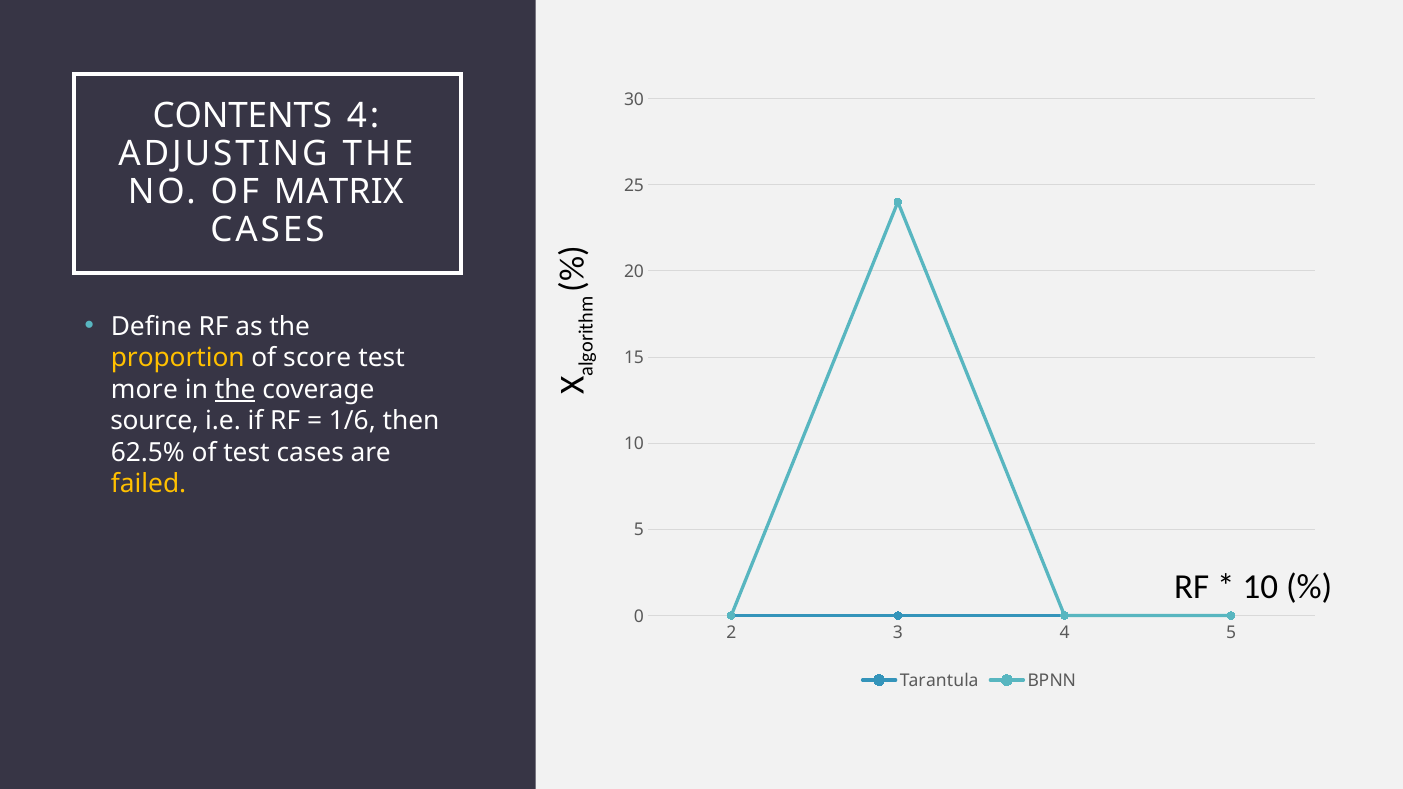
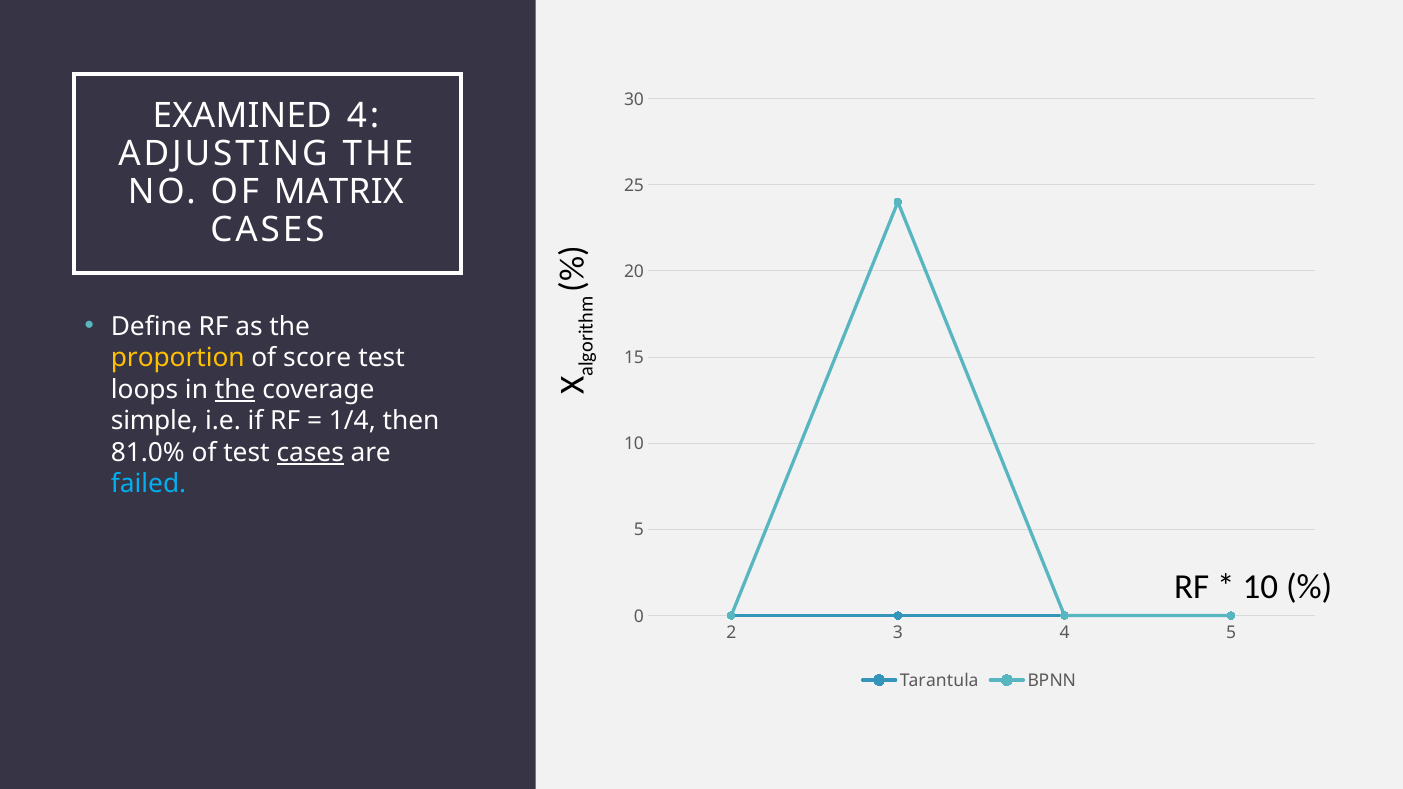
CONTENTS: CONTENTS -> EXAMINED (242, 116)
more: more -> loops (145, 390)
source: source -> simple (155, 421)
1/6: 1/6 -> 1/4 (352, 421)
62.5%: 62.5% -> 81.0% (148, 453)
cases underline: none -> present (310, 453)
failed colour: yellow -> light blue (149, 484)
